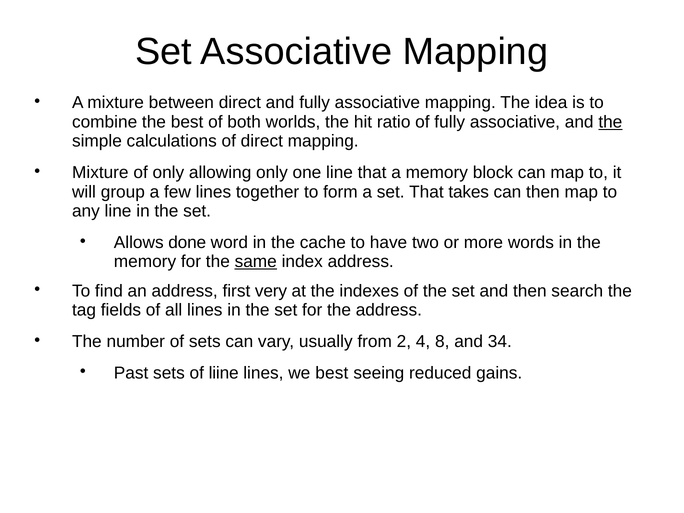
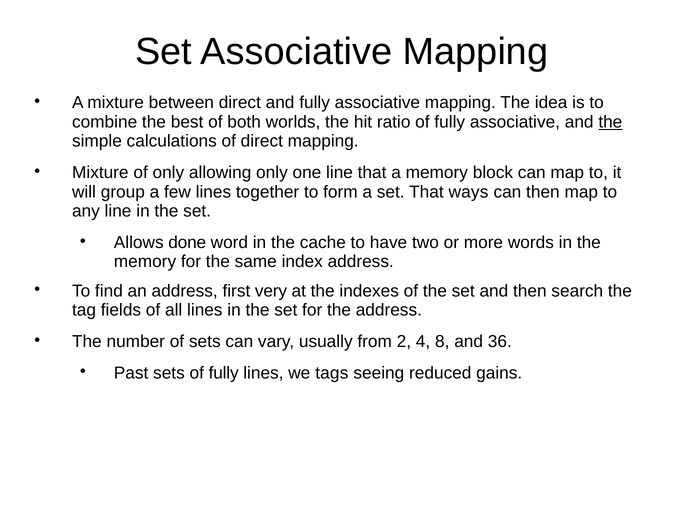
takes: takes -> ways (468, 192)
same underline: present -> none (256, 262)
34: 34 -> 36 (500, 341)
sets of liine: liine -> fully (224, 373)
we best: best -> tags (332, 373)
